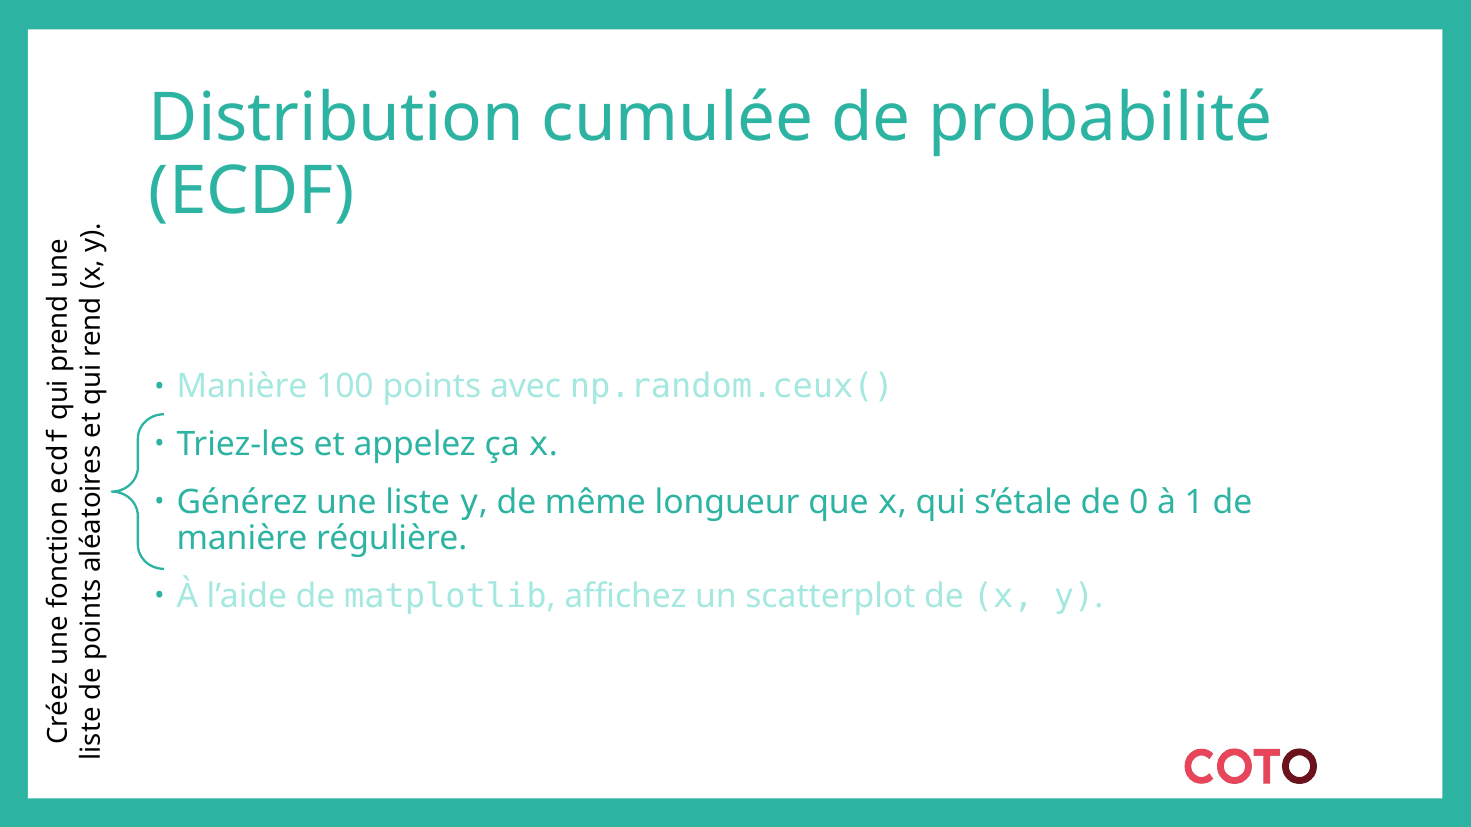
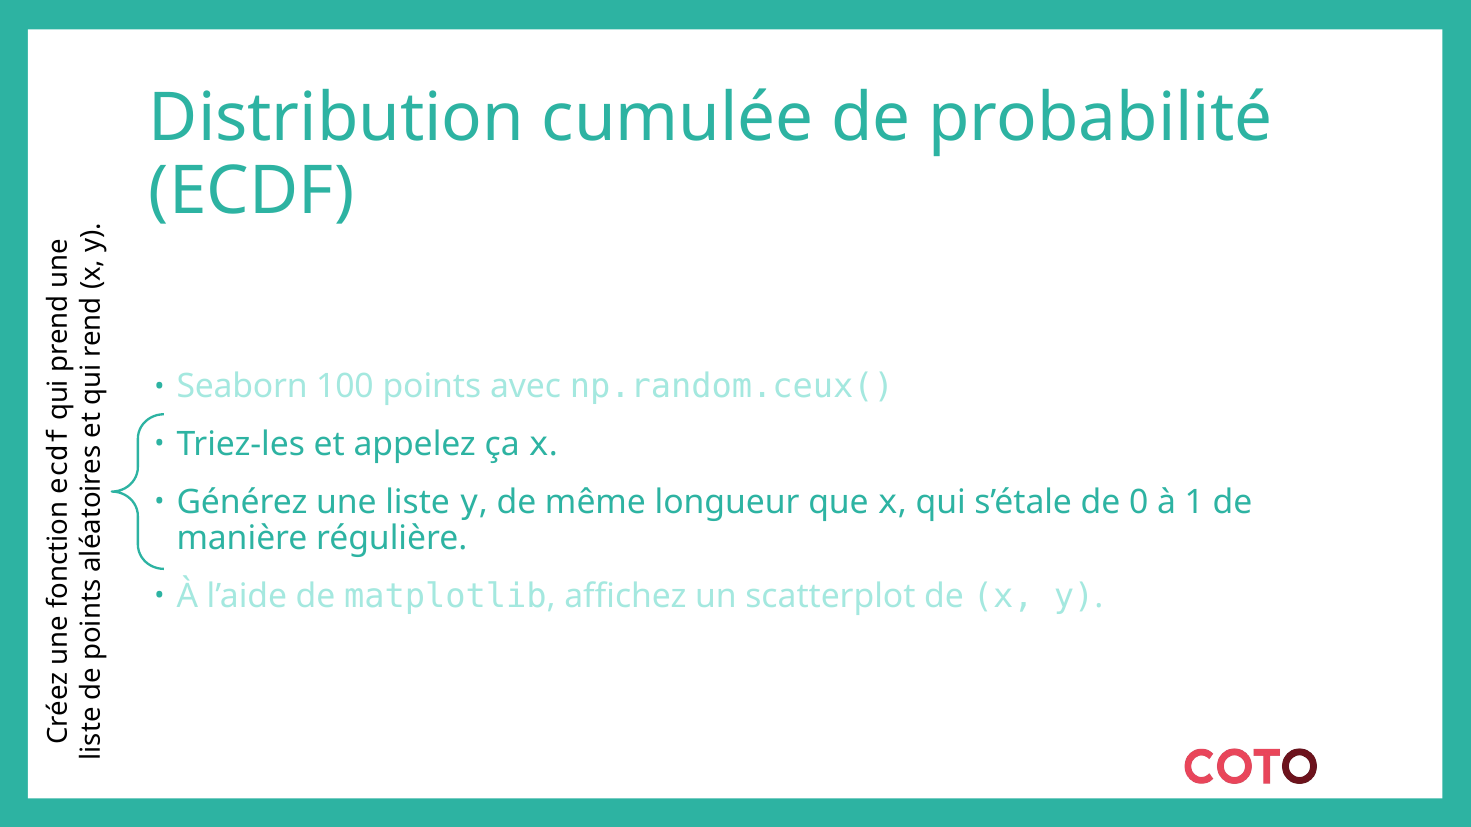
Manière: Manière -> Seaborn (242, 387)
